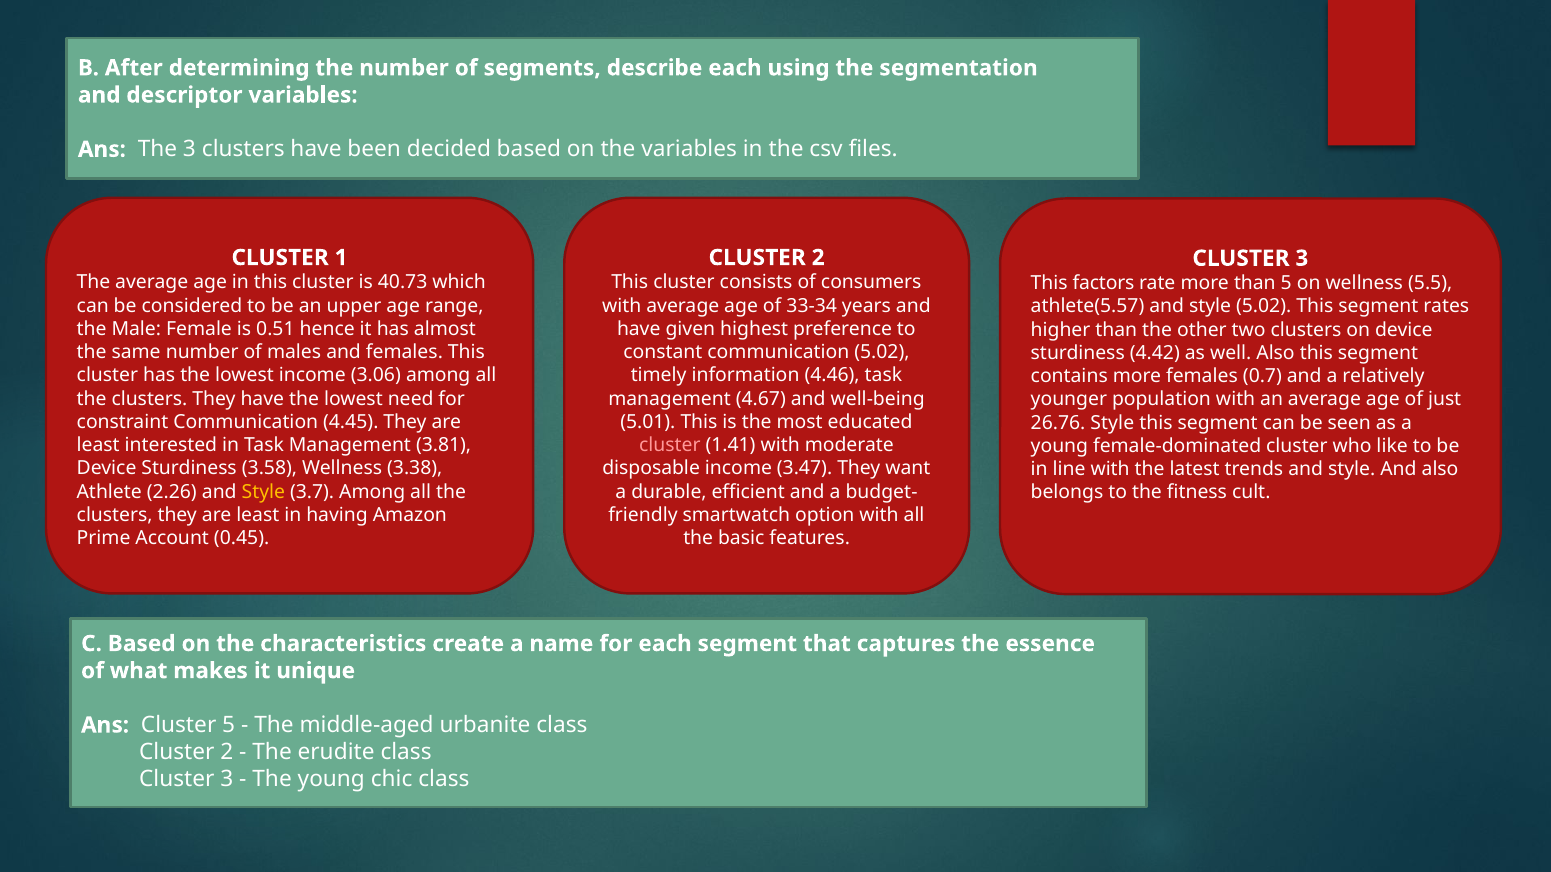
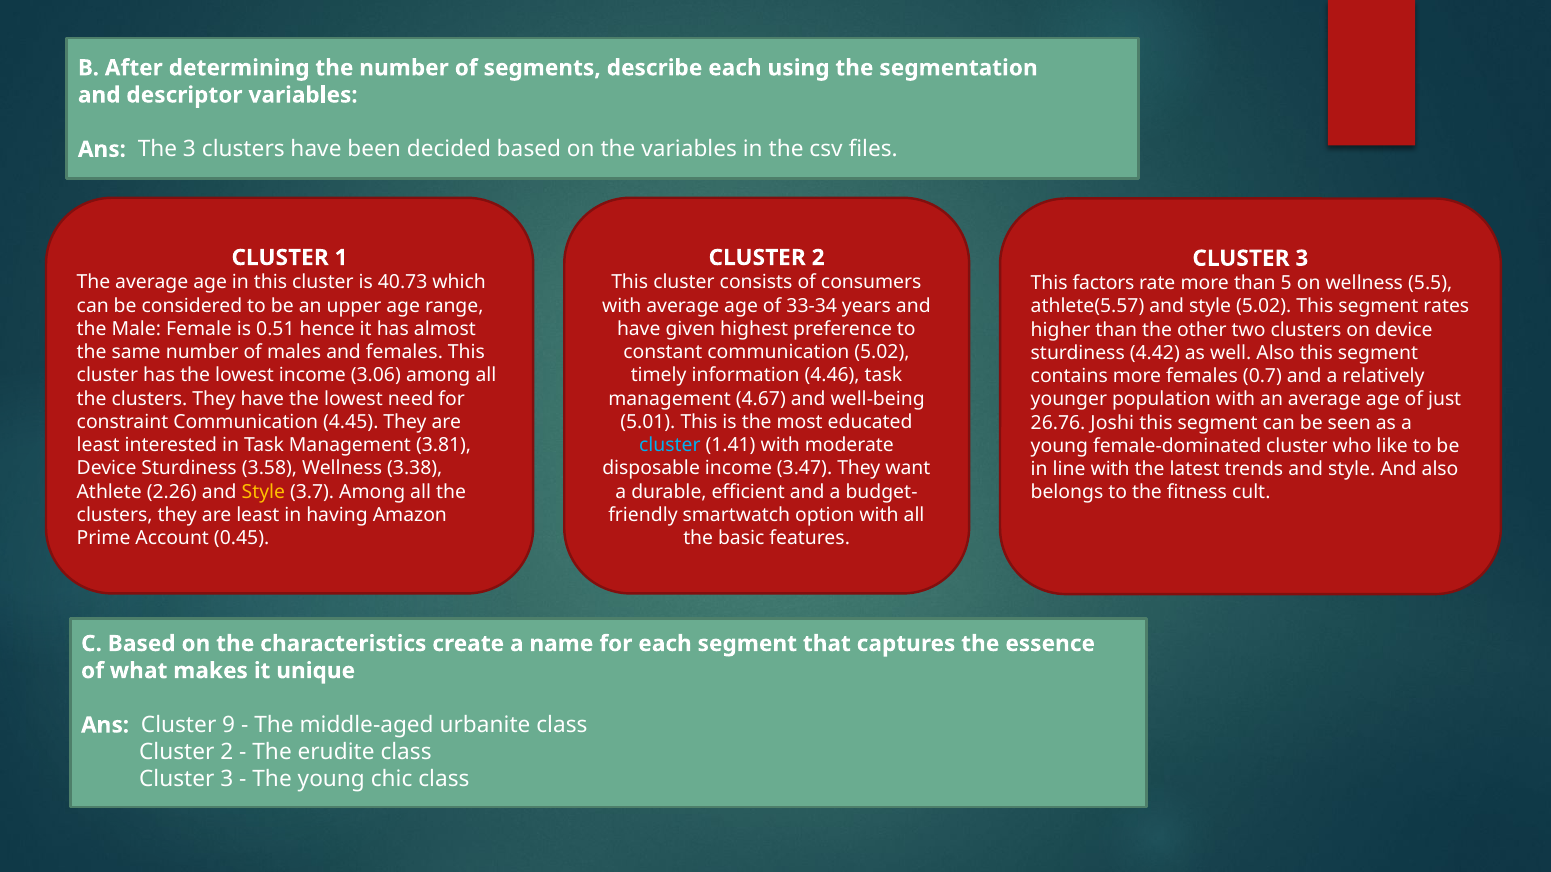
26.76 Style: Style -> Joshi (1112, 423)
cluster colour: pink -> light blue (670, 446)
Cluster 5: 5 -> 9 (229, 725)
